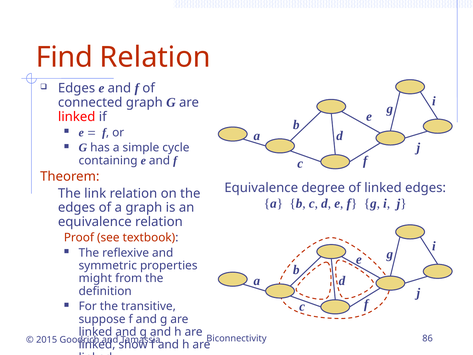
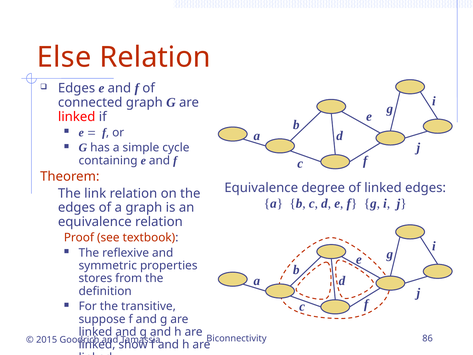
Find: Find -> Else (64, 57)
might: might -> stores (95, 278)
